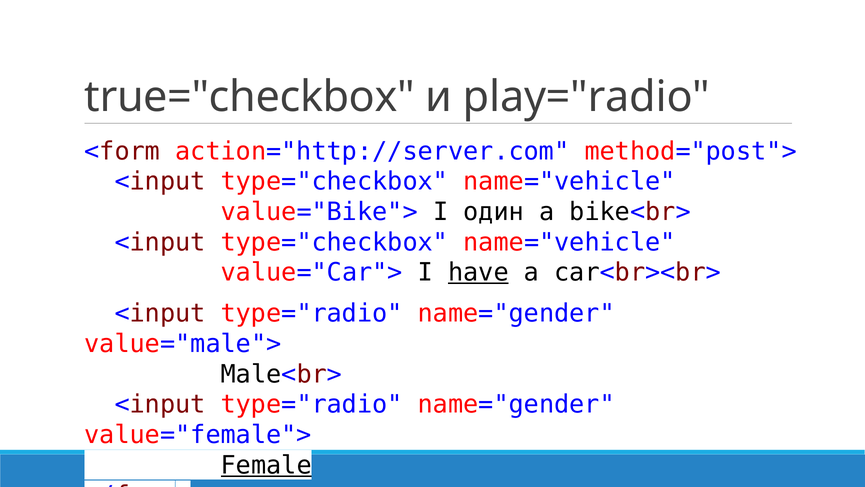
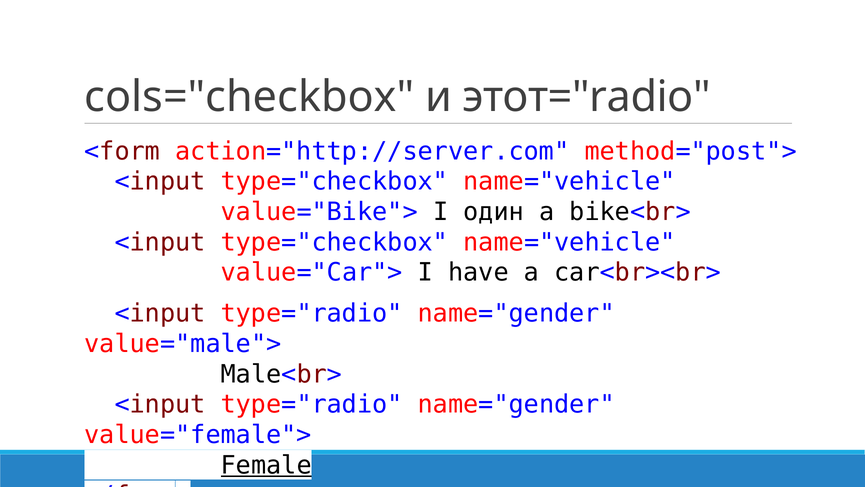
true="checkbox: true="checkbox -> cols="checkbox (249, 97)
play="radio: play="radio -> этот="radio (587, 97)
have underline: present -> none (478, 272)
